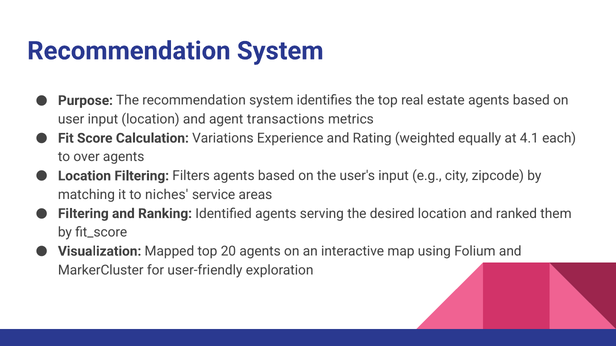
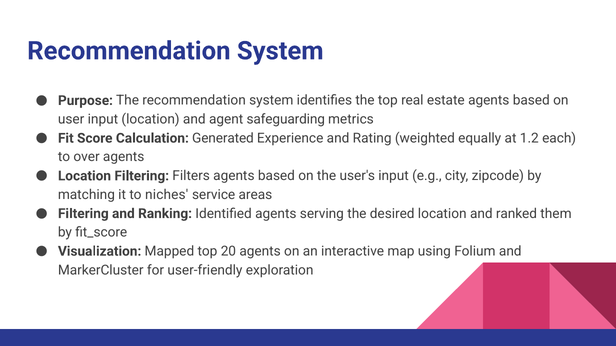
transactions: transactions -> safeguarding (286, 119)
Variations: Variations -> Generated (223, 138)
4.1: 4.1 -> 1.2 (529, 138)
